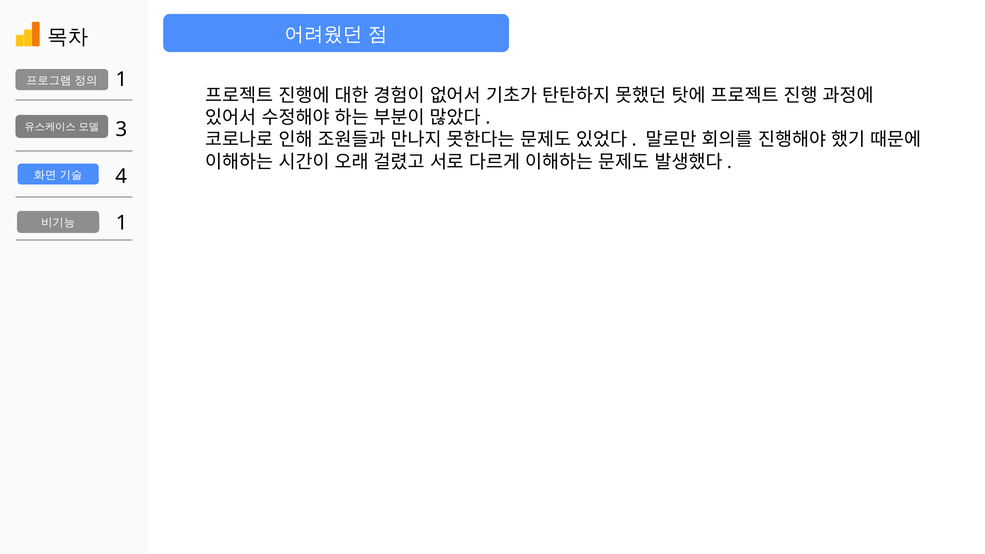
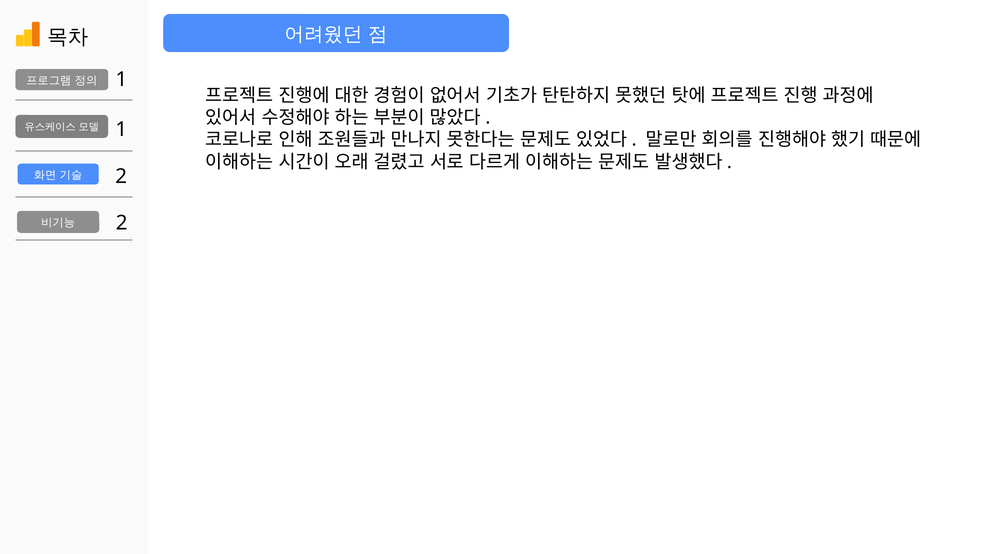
3: 3 -> 1 (121, 129)
4: 4 -> 2 (121, 177)
1: 1 -> 2 (122, 223)
